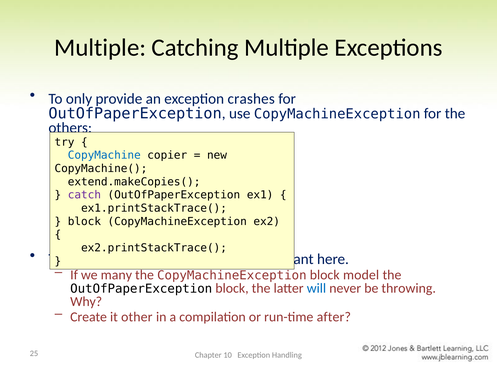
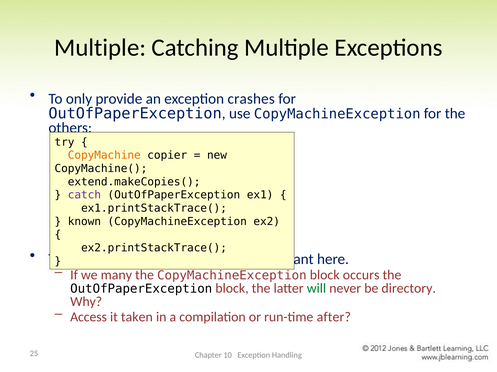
CopyMachine colour: blue -> orange (104, 156)
block: block -> known (84, 222)
model: model -> occurs (361, 276)
will colour: blue -> green (316, 289)
throwing: throwing -> directory (409, 289)
Create: Create -> Access (89, 318)
other: other -> taken (137, 318)
